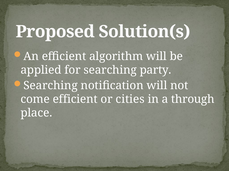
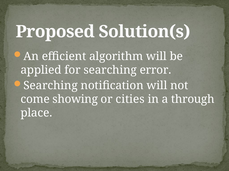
party: party -> error (155, 70)
come efficient: efficient -> showing (75, 100)
